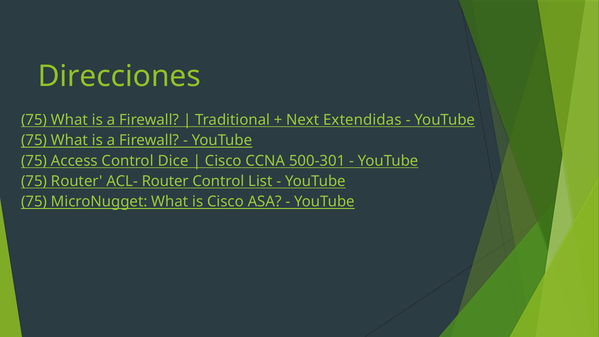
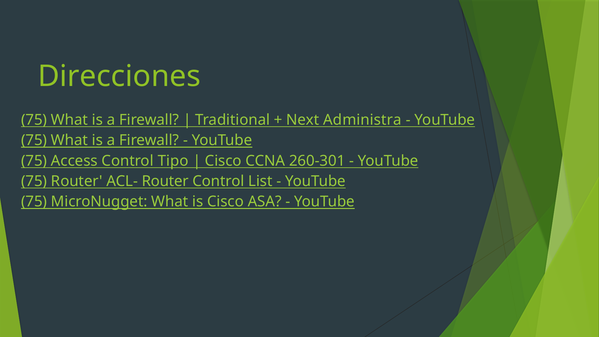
Extendidas: Extendidas -> Administra (362, 120)
Dice: Dice -> Tipo (173, 161)
500-301: 500-301 -> 260-301 (317, 161)
